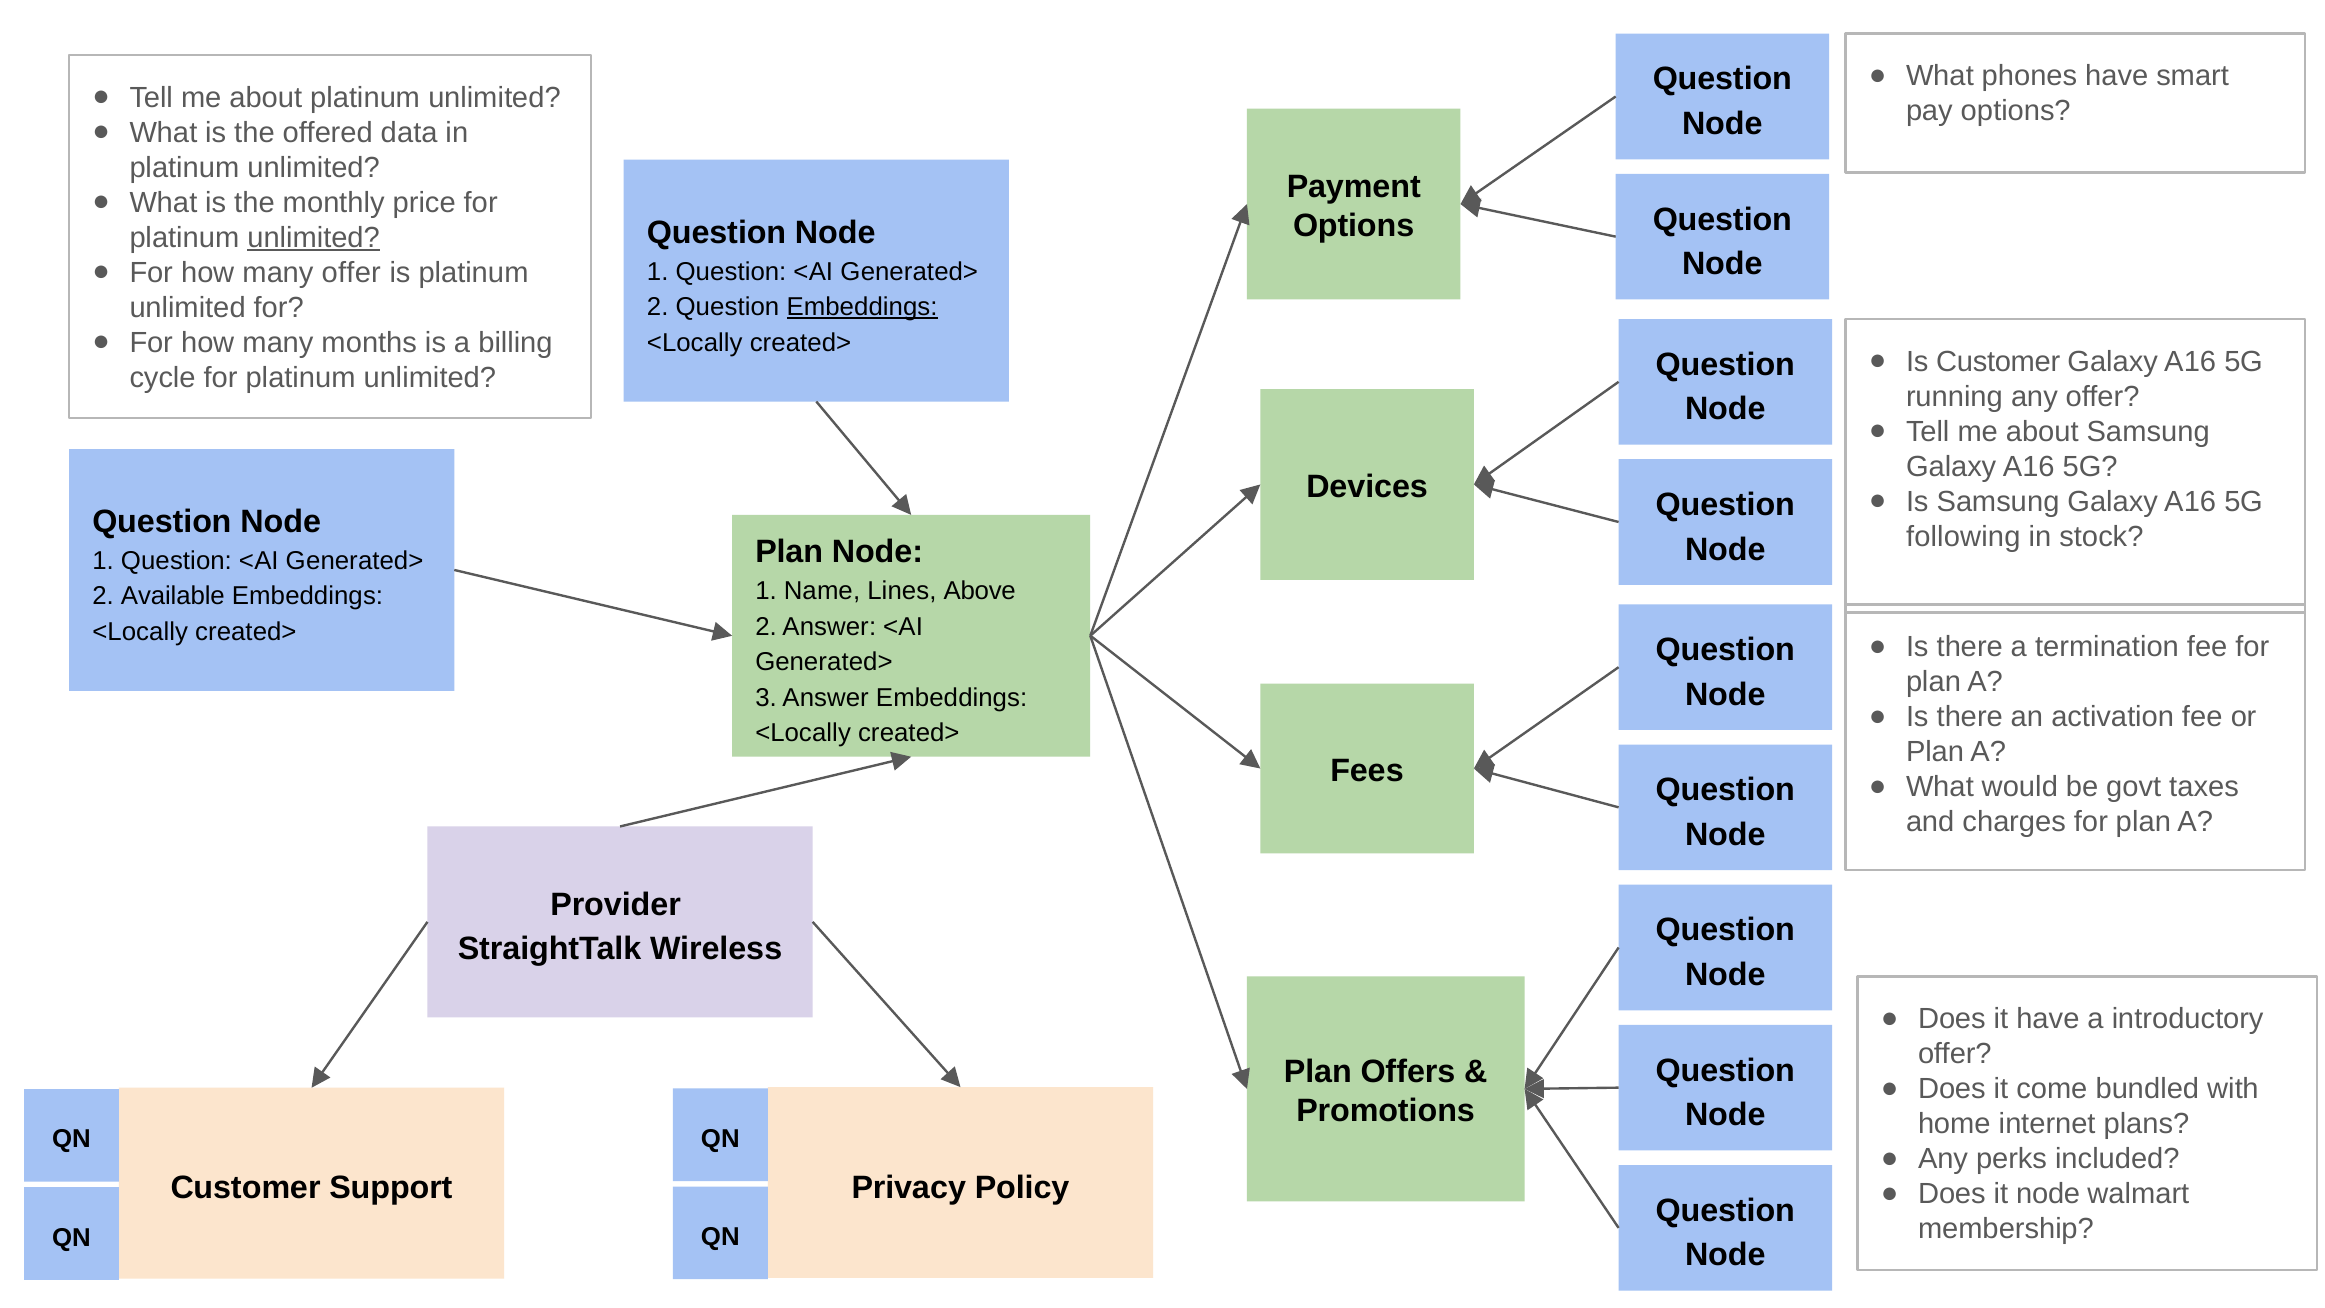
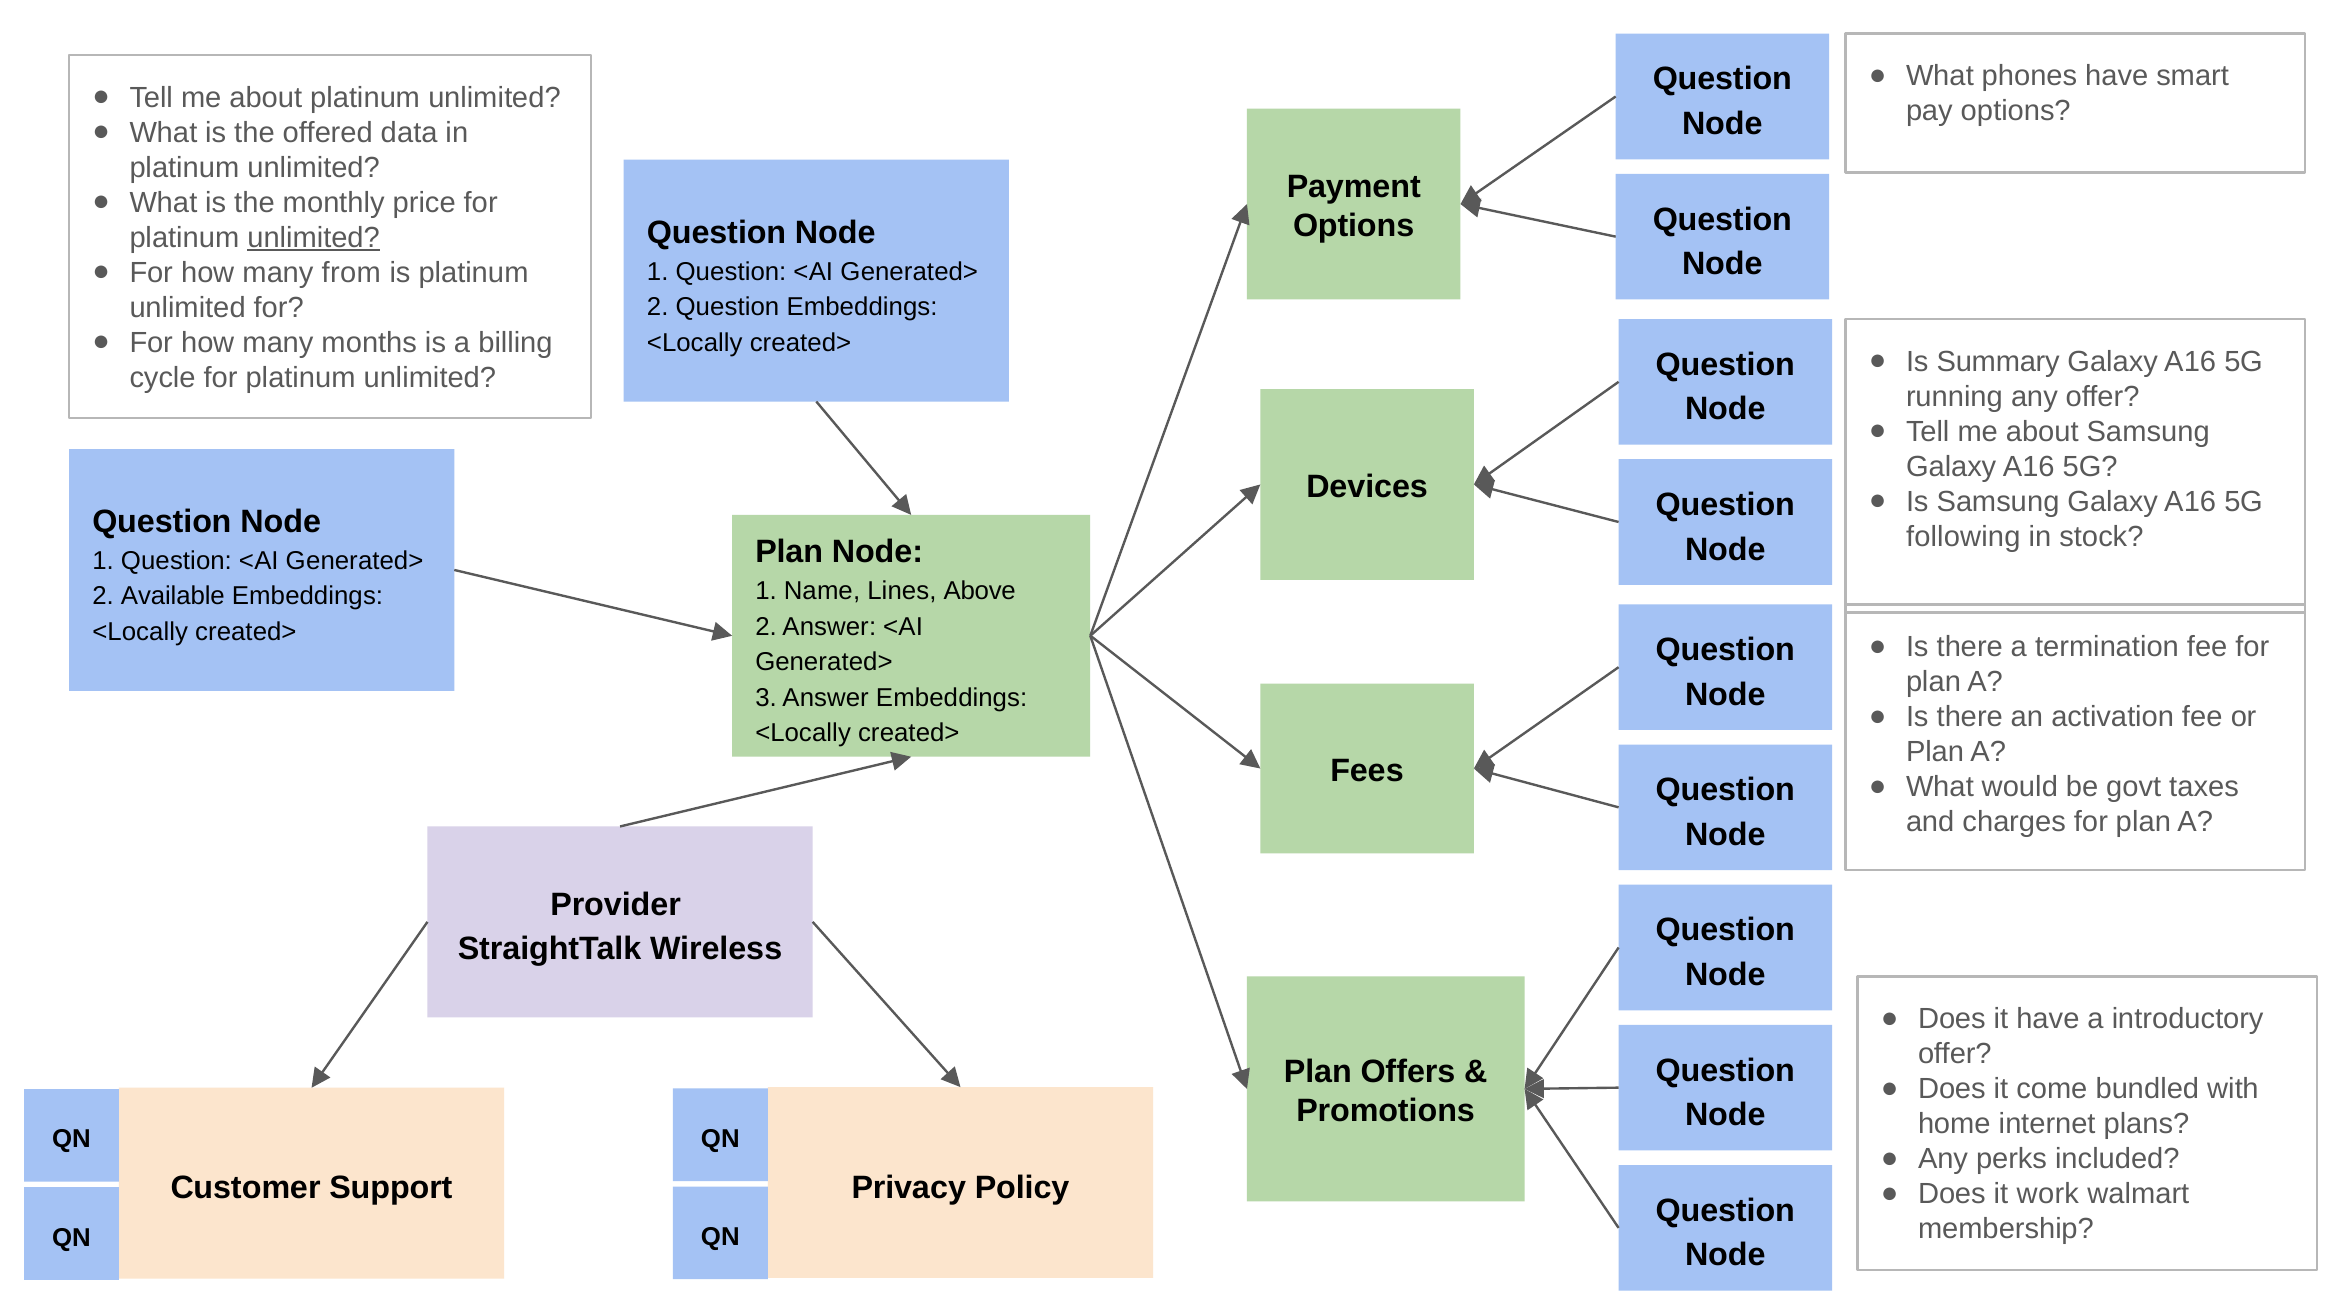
many offer: offer -> from (351, 273)
Embeddings underline: present -> none (862, 307)
Is Customer: Customer -> Summary (1998, 362)
it node: node -> work (2048, 1194)
